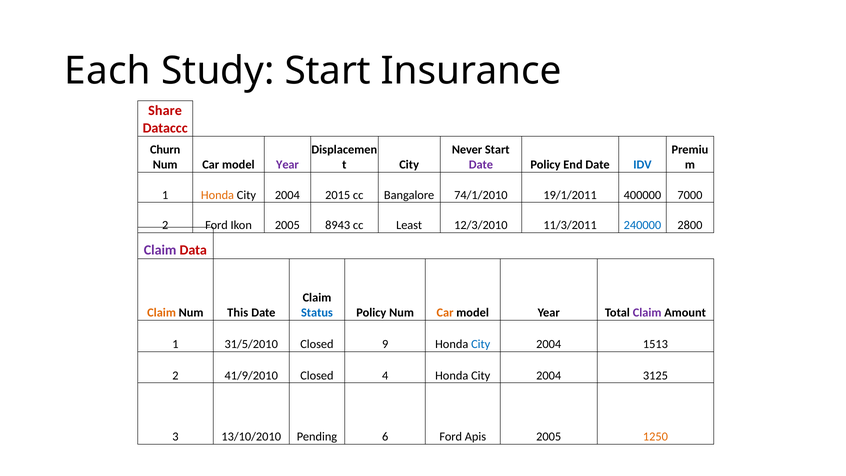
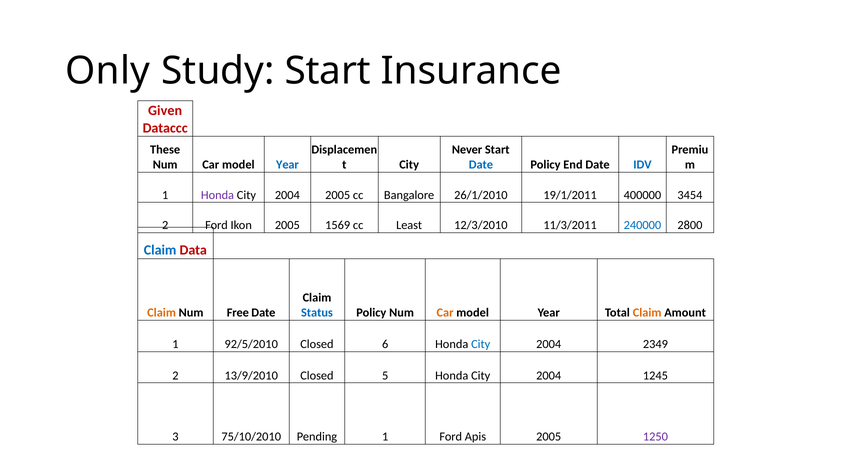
Each: Each -> Only (108, 71)
Share: Share -> Given (165, 111)
Churn: Churn -> These (165, 150)
Year colour: purple -> blue (287, 165)
Date colour: purple -> blue (481, 165)
Honda colour: orange -> purple (217, 195)
2004 2015: 2015 -> 2005 (338, 195)
74/1/2010: 74/1/2010 -> 26/1/2010 (481, 195)
7000: 7000 -> 3454 (690, 195)
8943: 8943 -> 1569 (338, 225)
Claim colour: purple -> blue (160, 250)
This: This -> Free (238, 313)
Claim colour: purple -> orange (647, 313)
31/5/2010: 31/5/2010 -> 92/5/2010 (251, 344)
9: 9 -> 6 (385, 344)
1513: 1513 -> 2349 (655, 344)
41/9/2010: 41/9/2010 -> 13/9/2010 (251, 375)
4: 4 -> 5 (385, 375)
3125: 3125 -> 1245 (655, 375)
13/10/2010: 13/10/2010 -> 75/10/2010 (251, 437)
Pending 6: 6 -> 1 (385, 437)
1250 colour: orange -> purple (655, 437)
